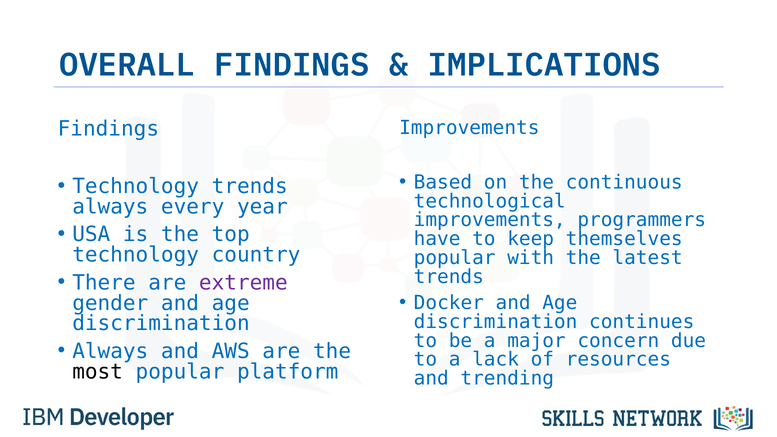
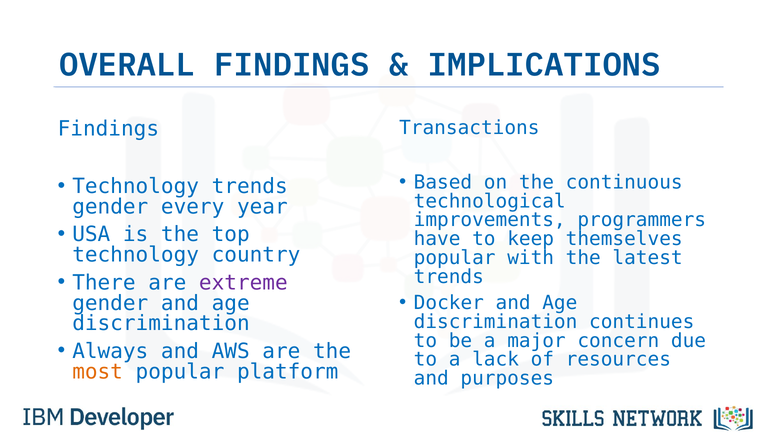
Improvements: Improvements -> Transactions (469, 128)
always: always -> gender (110, 207)
most colour: black -> orange (98, 372)
trending: trending -> purposes (507, 378)
